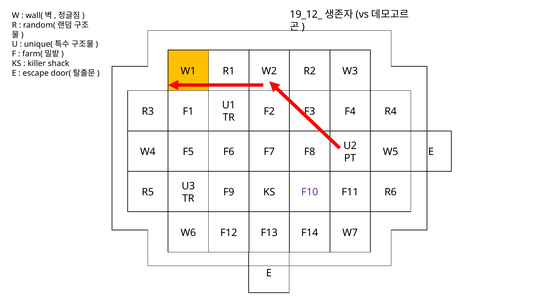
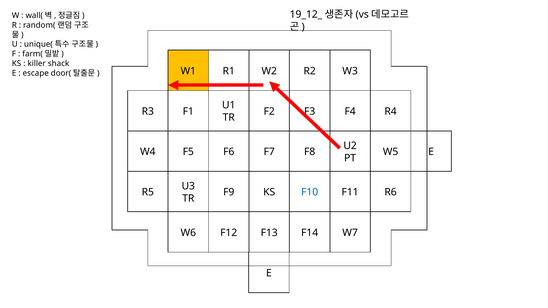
F10 colour: purple -> blue (310, 192)
